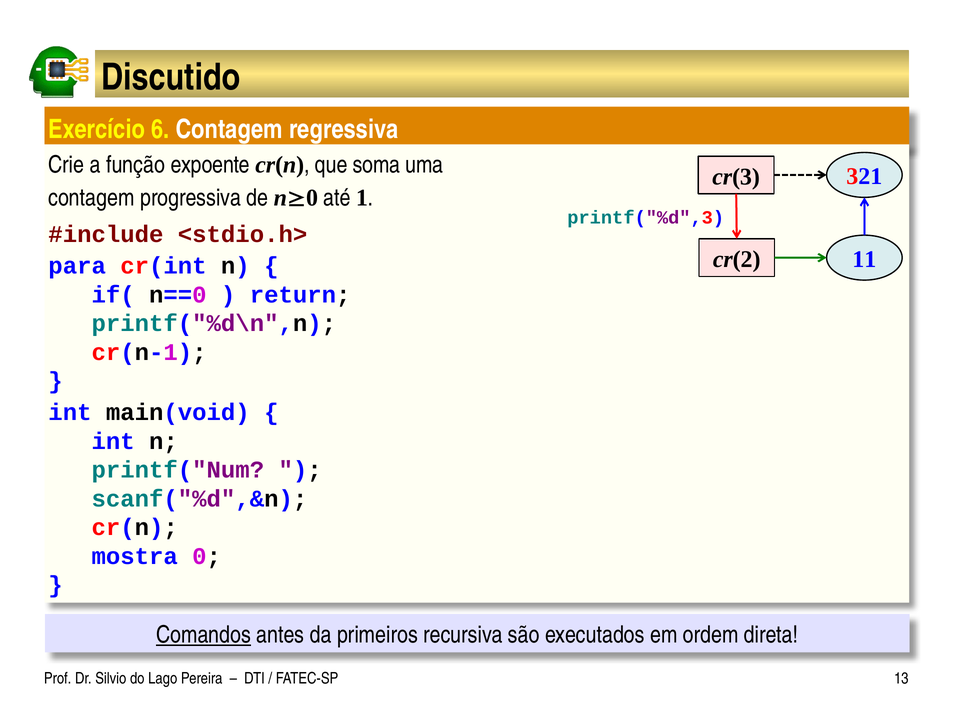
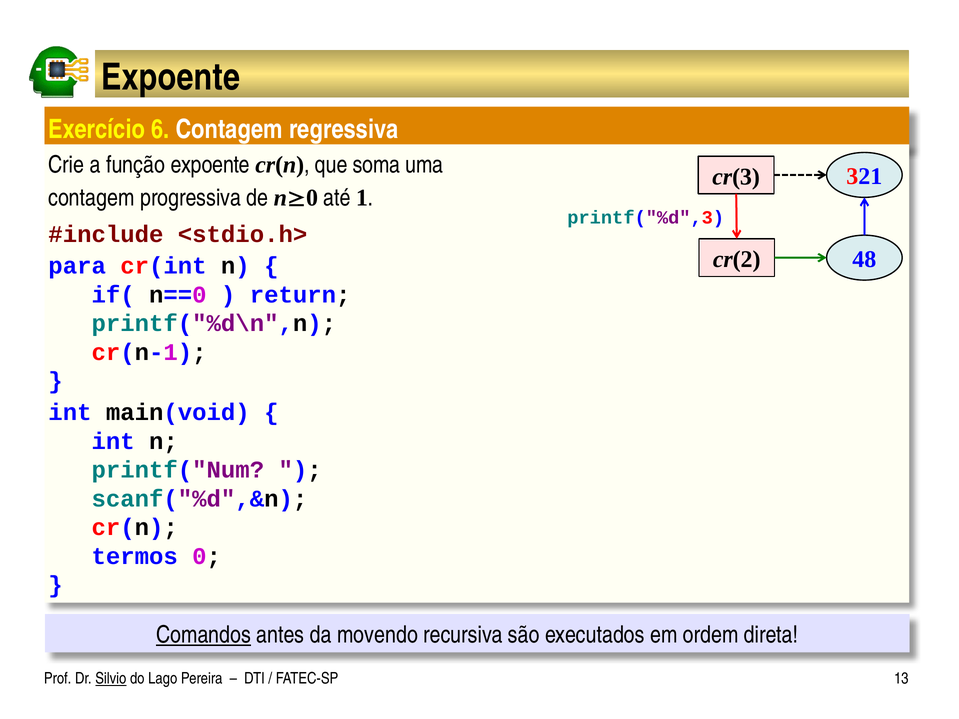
Discutido: Discutido -> Expoente (171, 77)
11: 11 -> 48 (864, 259)
mostra: mostra -> termos (135, 557)
primeiros: primeiros -> movendo (377, 635)
Silvio underline: none -> present (111, 679)
